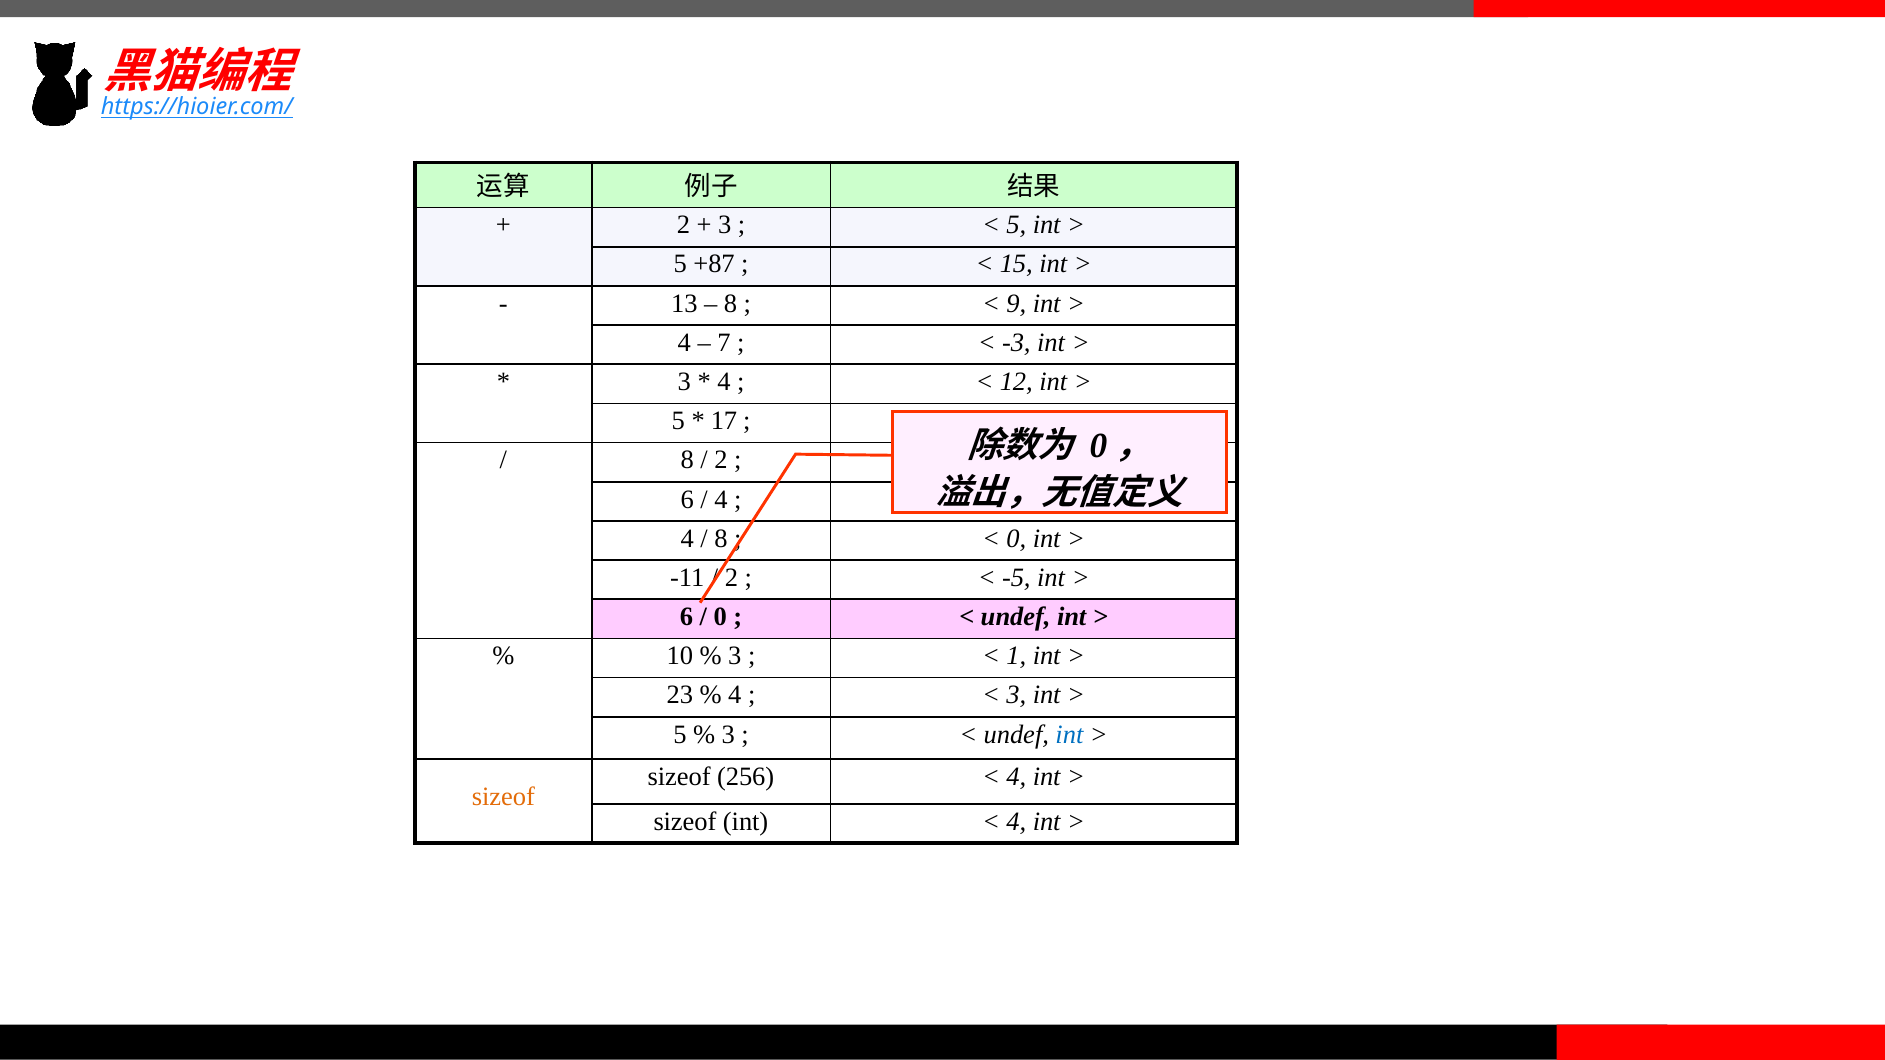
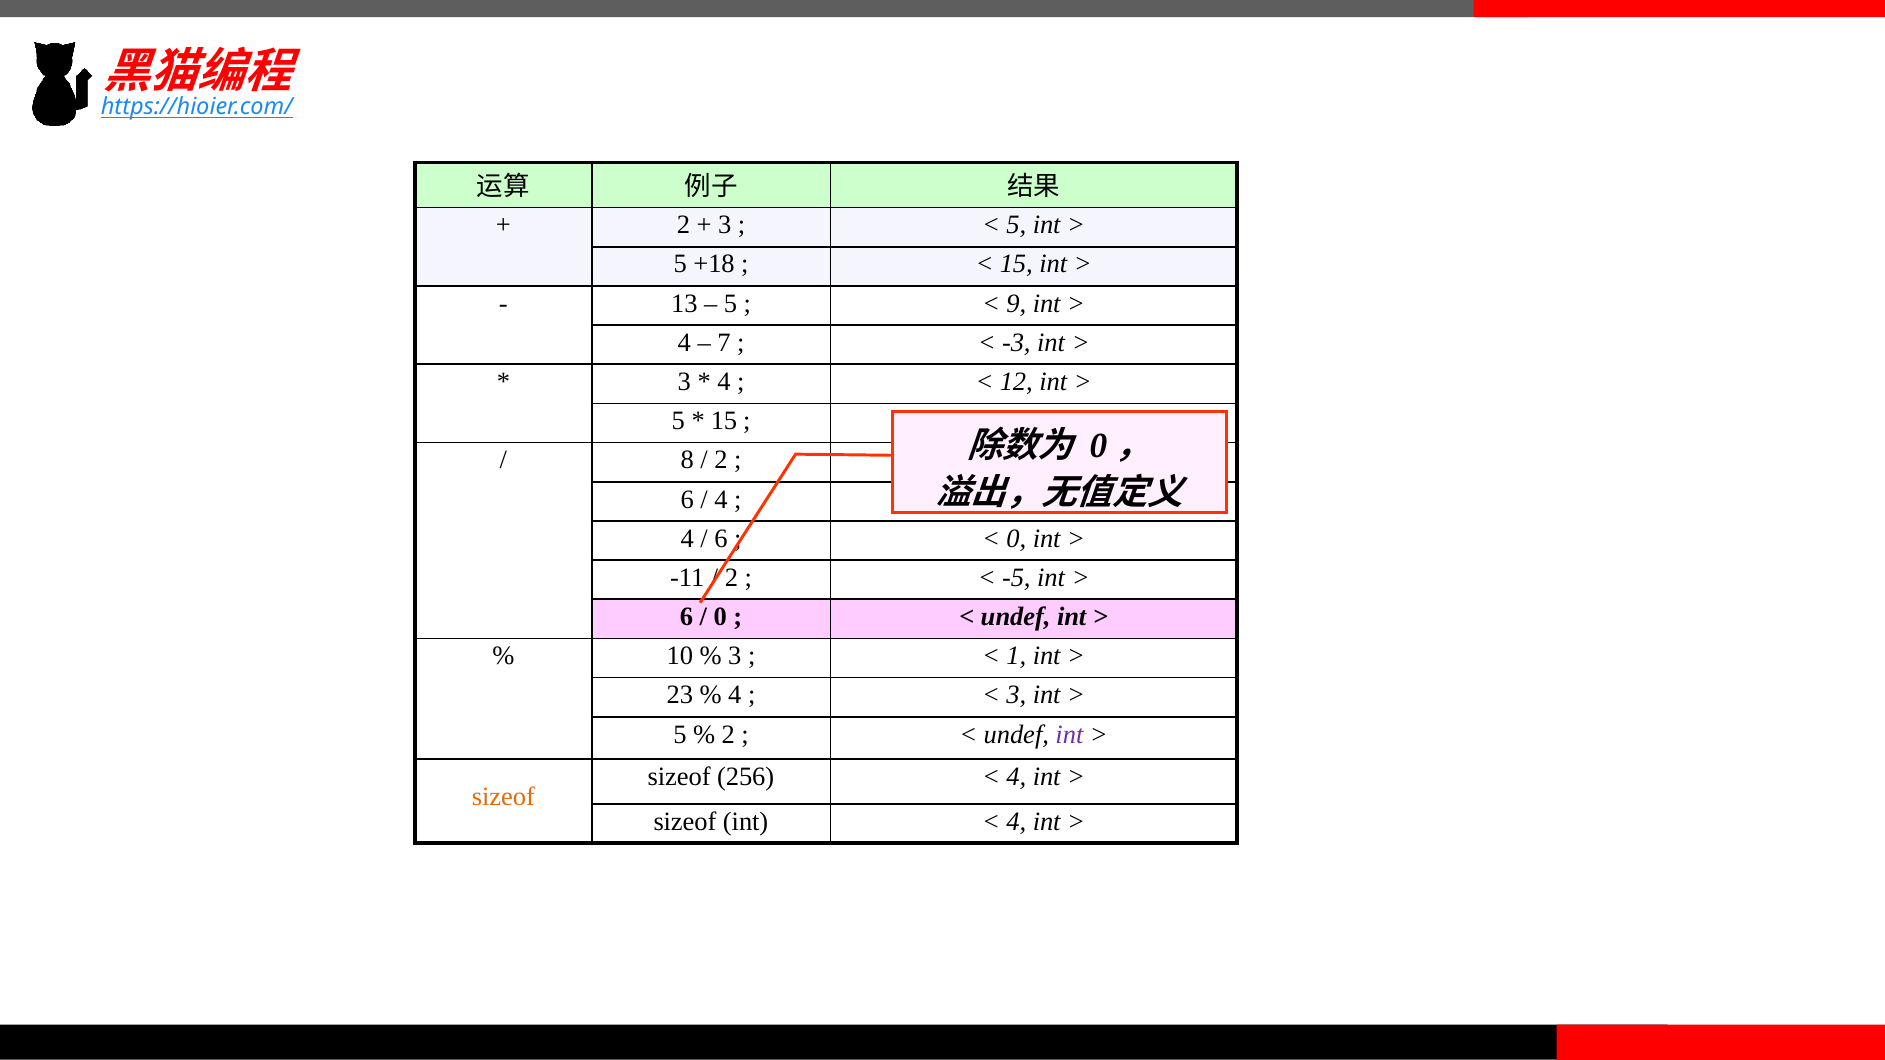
+87: +87 -> +18 (714, 264)
8: 8 -> 5 (731, 303)
17: 17 -> 15 (724, 421)
8: 8 -> 6 (721, 539)
3: 3 -> 2 (728, 735)
int colour: blue -> purple (1069, 735)
